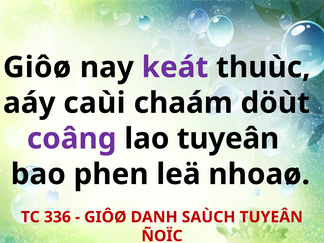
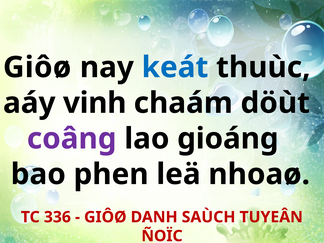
keát colour: purple -> blue (175, 67)
caùi: caùi -> vinh (95, 103)
lao tuyeân: tuyeân -> gioáng (228, 139)
